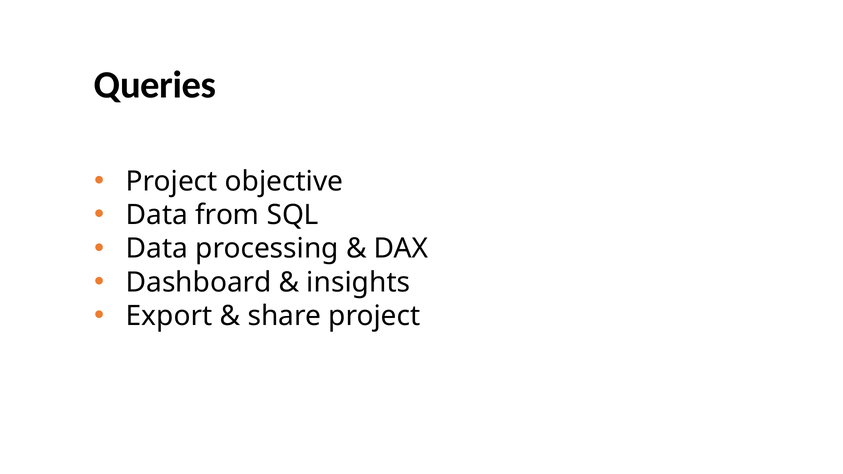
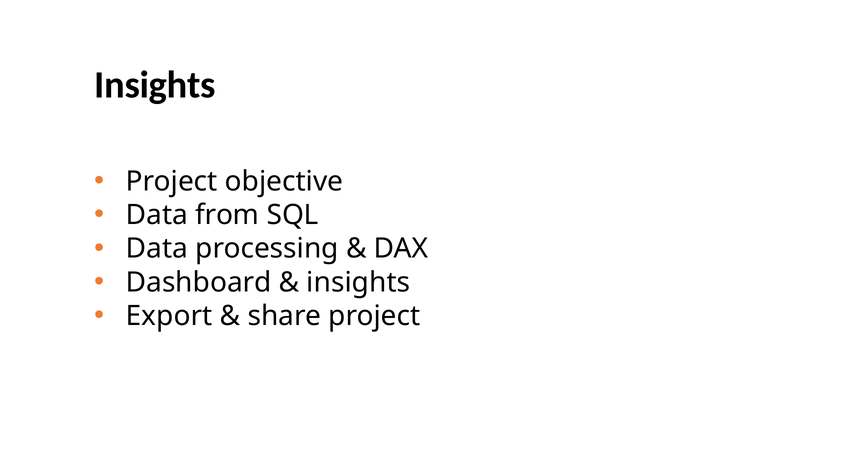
Queries: Queries -> Insights (155, 85)
